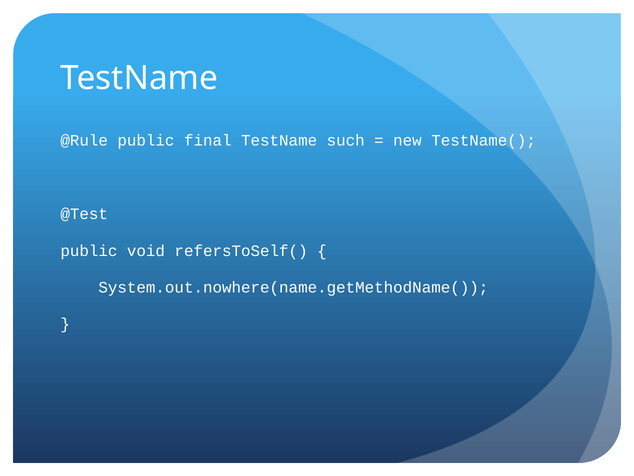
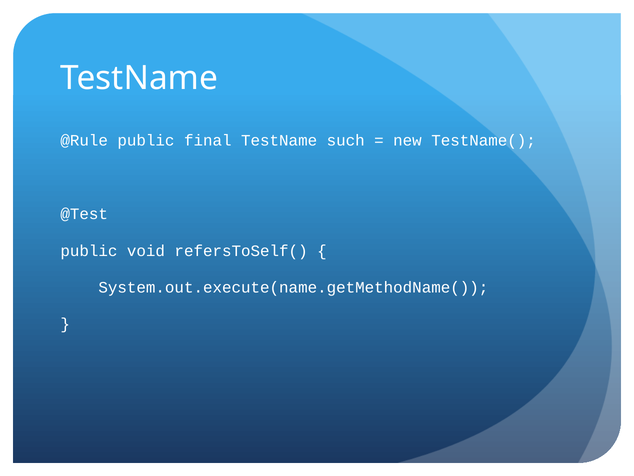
System.out.nowhere(name.getMethodName(: System.out.nowhere(name.getMethodName( -> System.out.execute(name.getMethodName( (293, 287)
